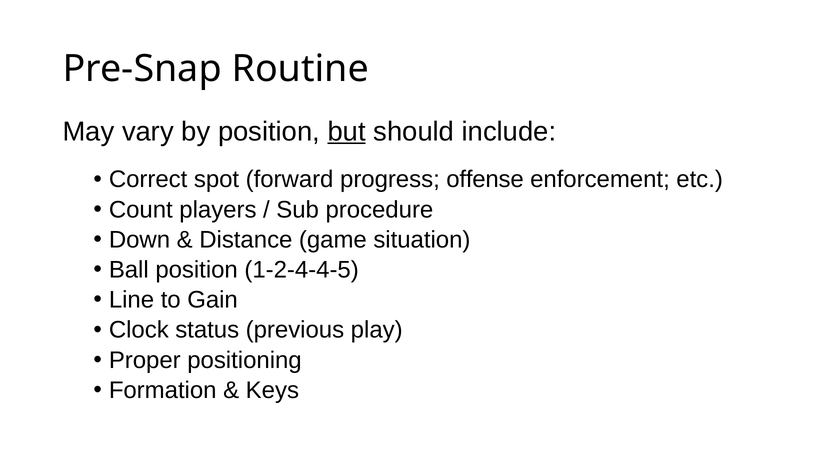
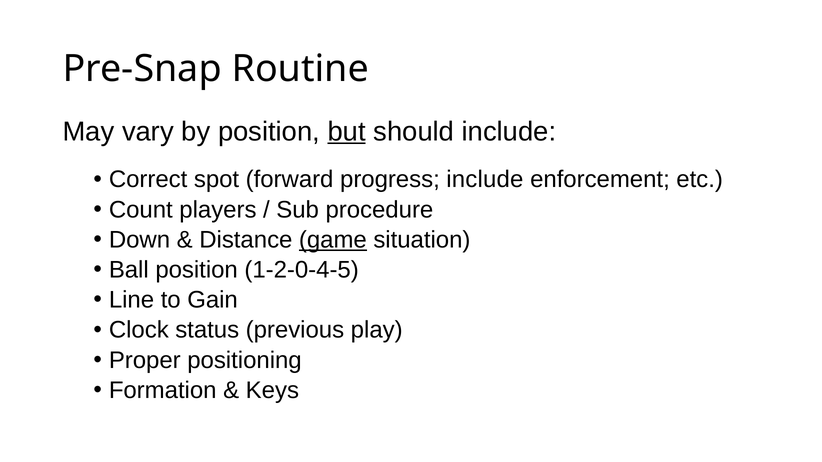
progress offense: offense -> include (485, 180)
game underline: none -> present (333, 240)
1-2-4-4-5: 1-2-4-4-5 -> 1-2-0-4-5 (302, 270)
